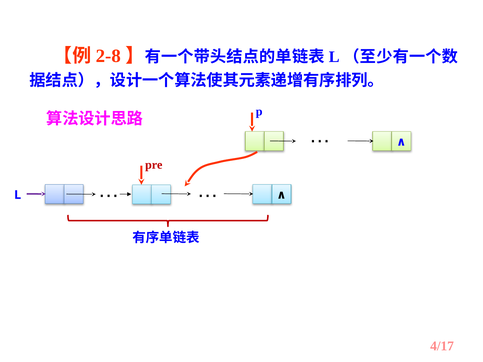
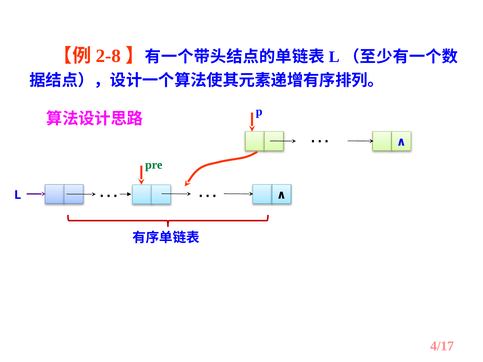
pre colour: red -> green (154, 165)
